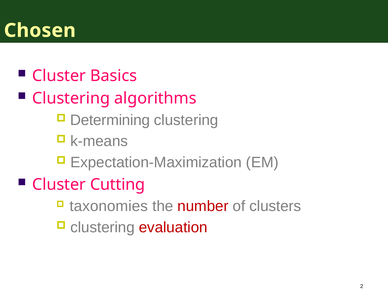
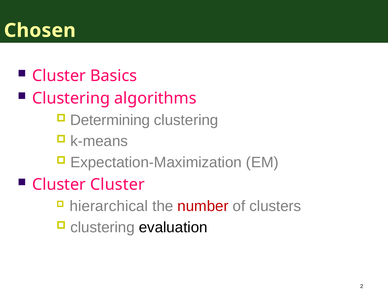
Cluster Cutting: Cutting -> Cluster (117, 184)
taxonomies: taxonomies -> hierarchical (109, 206)
evaluation colour: red -> black (173, 227)
